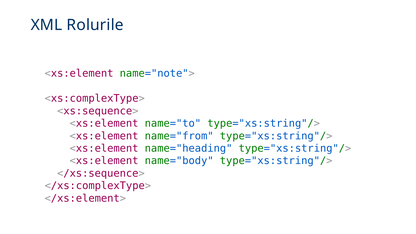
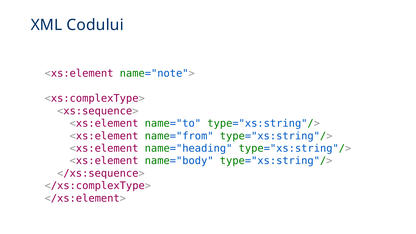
Rolurile: Rolurile -> Codului (95, 25)
